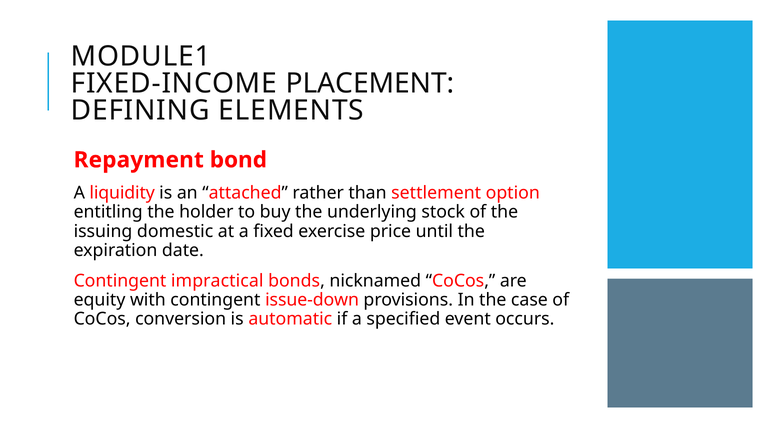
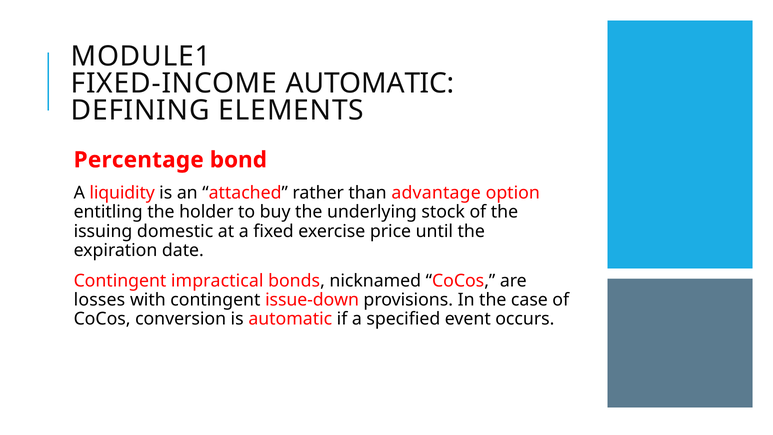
FIXED-INCOME PLACEMENT: PLACEMENT -> AUTOMATIC (370, 83)
Repayment: Repayment -> Percentage (139, 160)
settlement: settlement -> advantage (436, 193)
equity: equity -> losses (99, 300)
